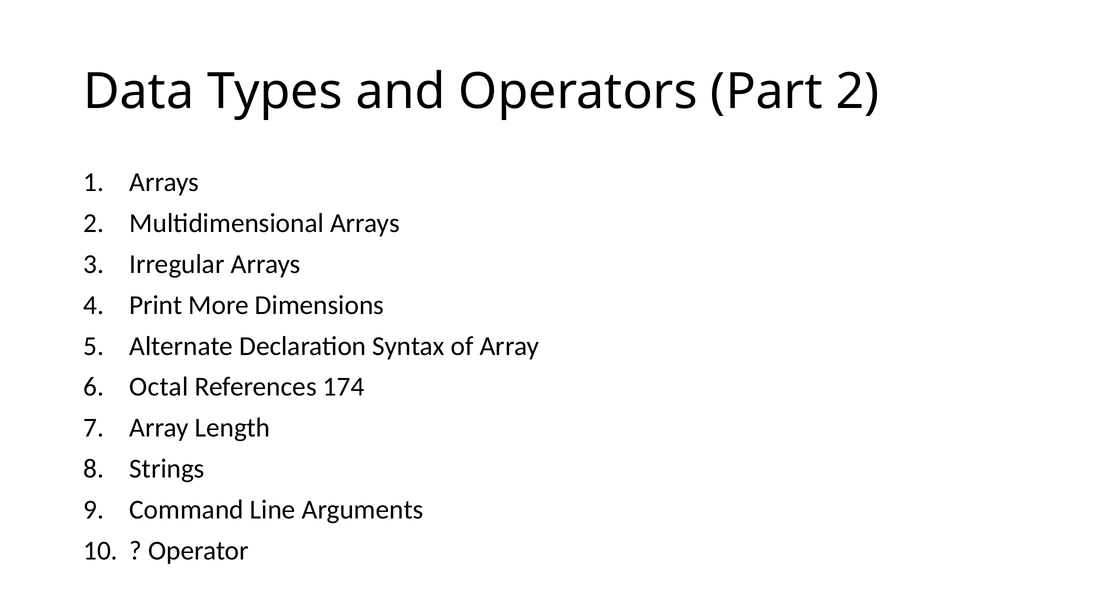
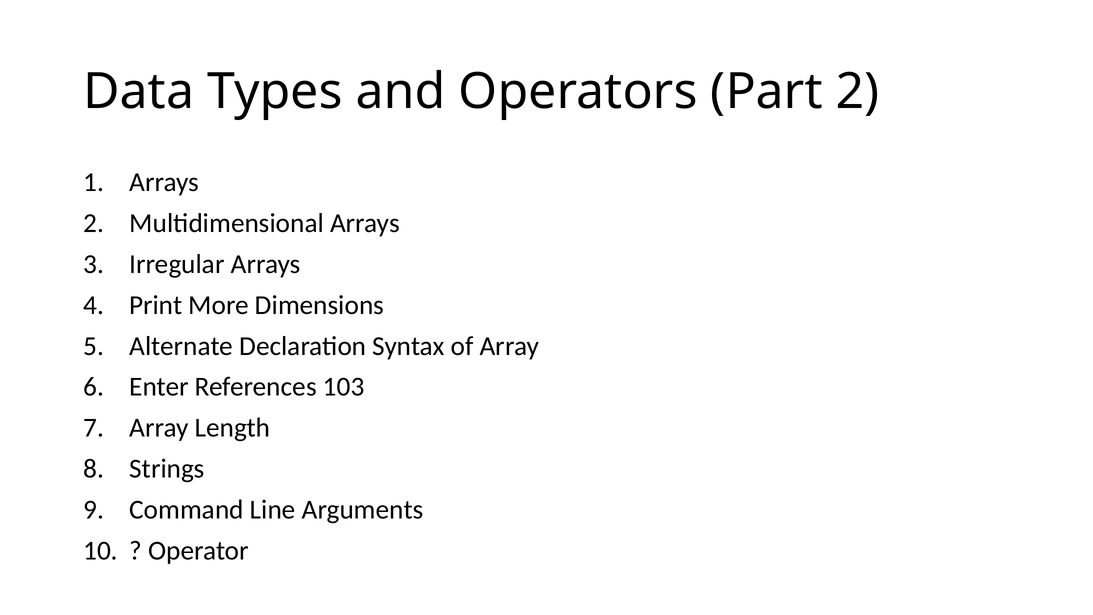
Octal: Octal -> Enter (159, 387)
174: 174 -> 103 (344, 387)
